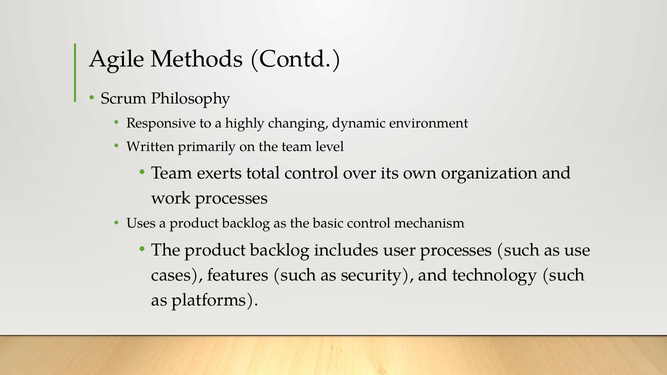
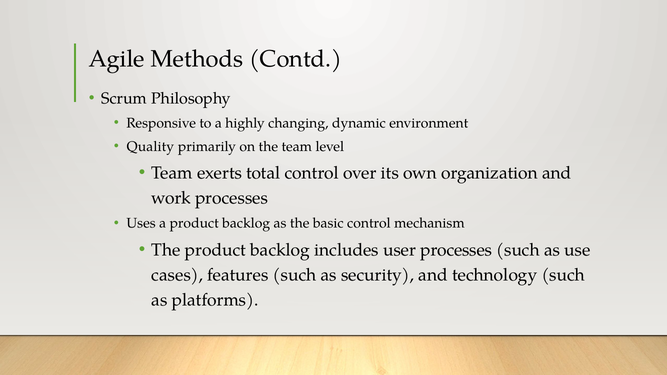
Written: Written -> Quality (150, 147)
